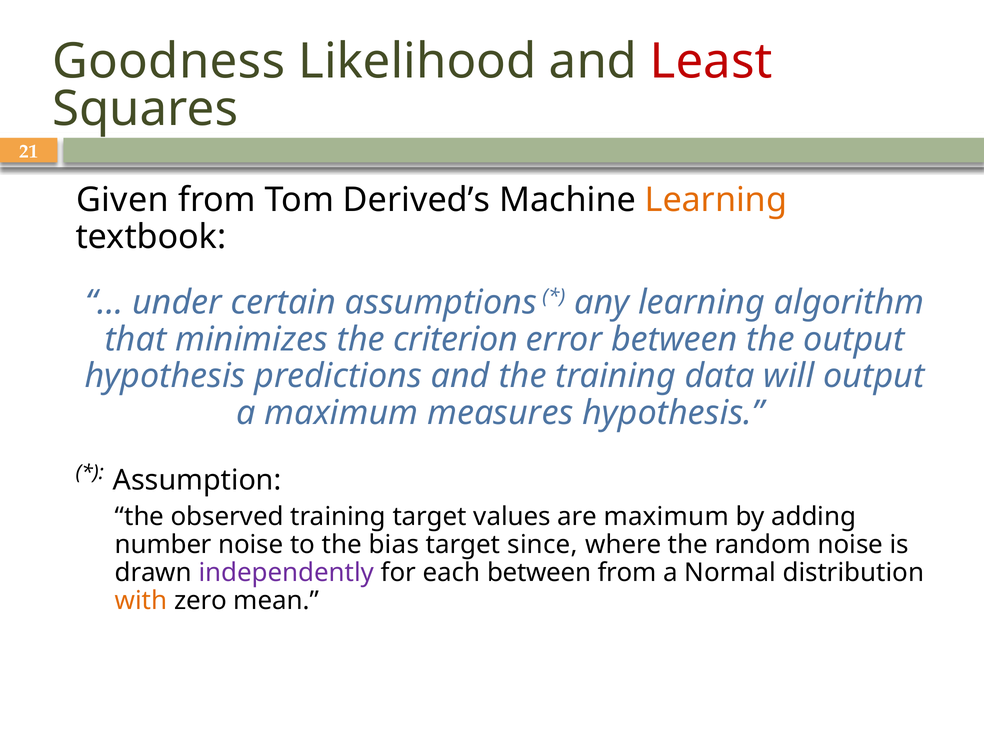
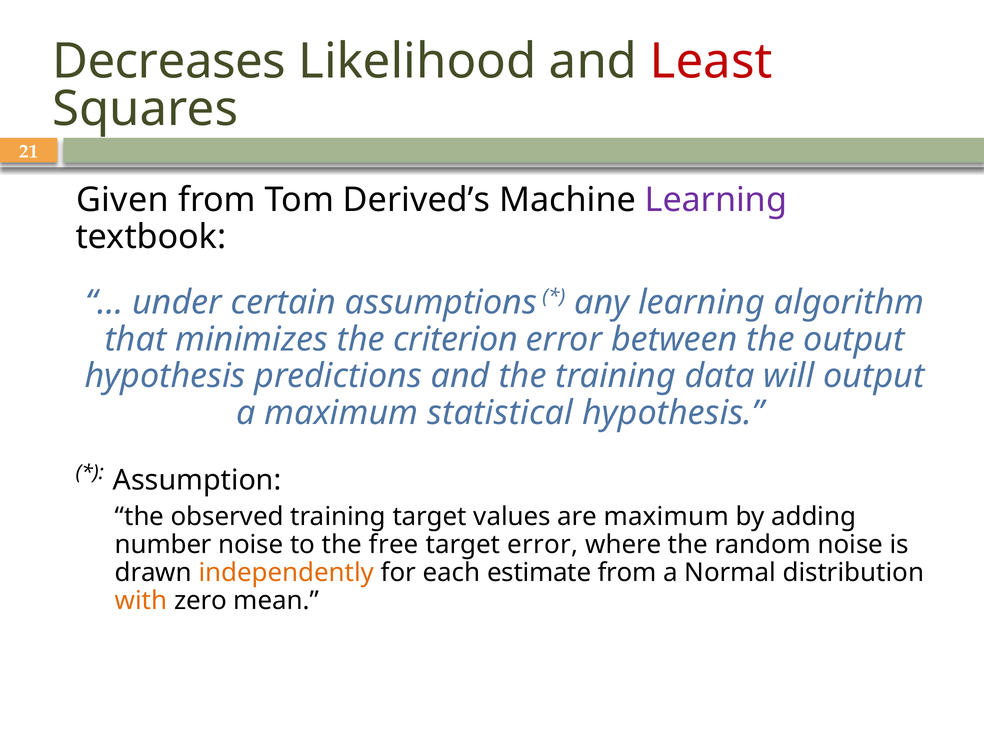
Goodness: Goodness -> Decreases (169, 62)
Learning colour: orange -> purple (716, 200)
measures: measures -> statistical (500, 413)
bias: bias -> free (394, 545)
target since: since -> error (543, 545)
independently colour: purple -> orange (286, 573)
each between: between -> estimate (539, 573)
